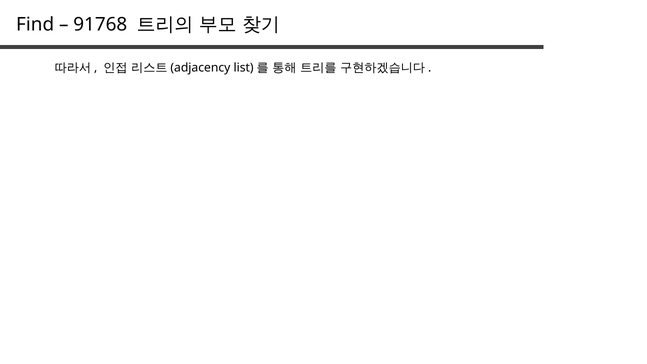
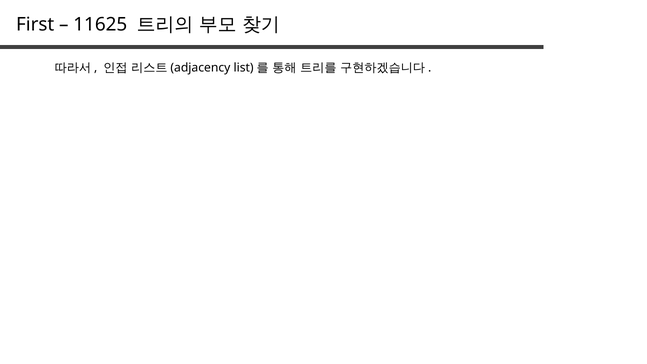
Find: Find -> First (35, 24)
91768: 91768 -> 11625 (100, 24)
